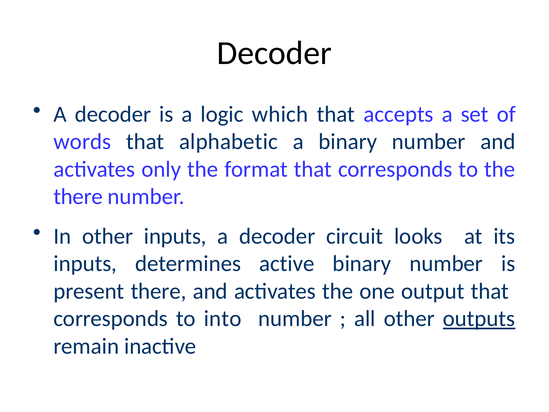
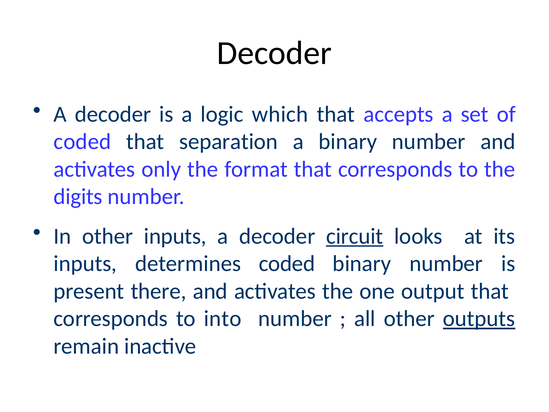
words: words -> coded (82, 142)
alphabetic: alphabetic -> separation (229, 142)
there: there -> digits (78, 196)
circuit underline: none -> present (355, 236)
determines active: active -> coded (287, 264)
